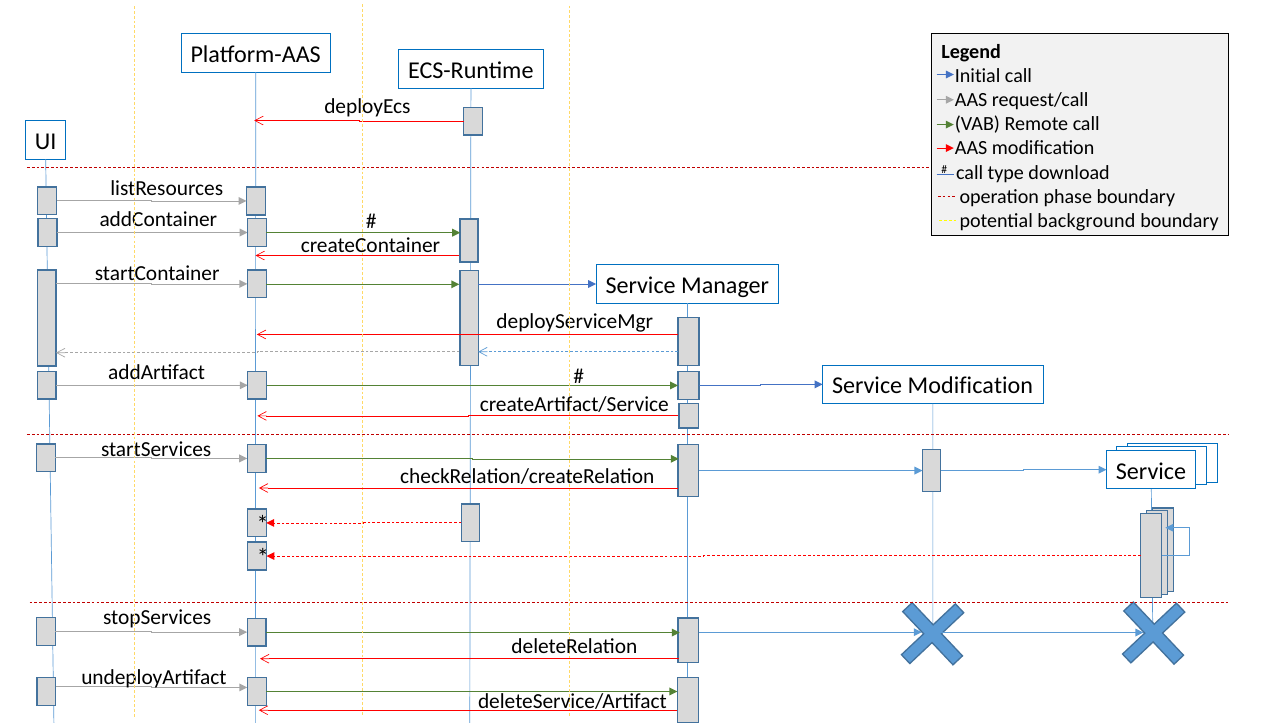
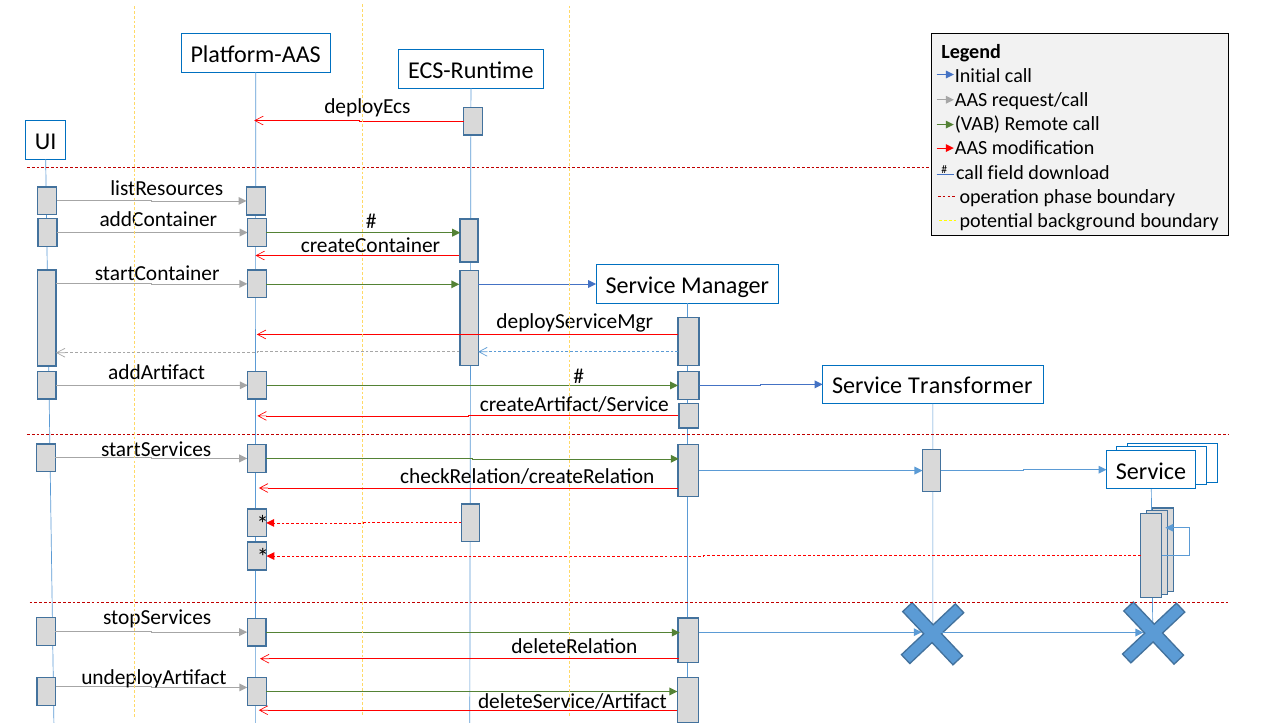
type: type -> field (1006, 172)
Service Modification: Modification -> Transformer (970, 386)
